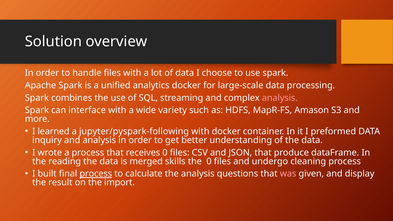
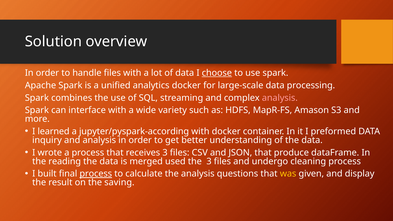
choose underline: none -> present (217, 73)
jupyter/pyspark-following: jupyter/pyspark-following -> jupyter/pyspark-according (134, 131)
receives 0: 0 -> 3 (165, 153)
skills: skills -> used (175, 161)
the 0: 0 -> 3 (209, 161)
was colour: pink -> yellow (288, 174)
import: import -> saving (119, 183)
